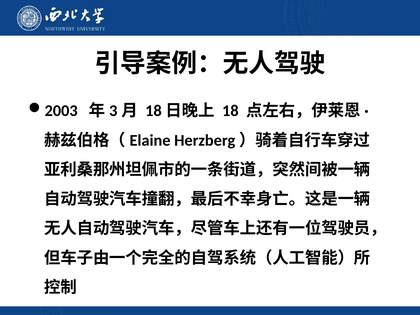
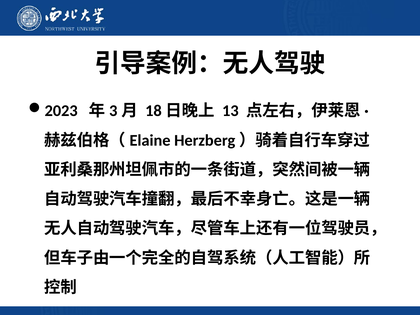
2003: 2003 -> 2023 (61, 111)
18: 18 -> 13 (230, 111)
